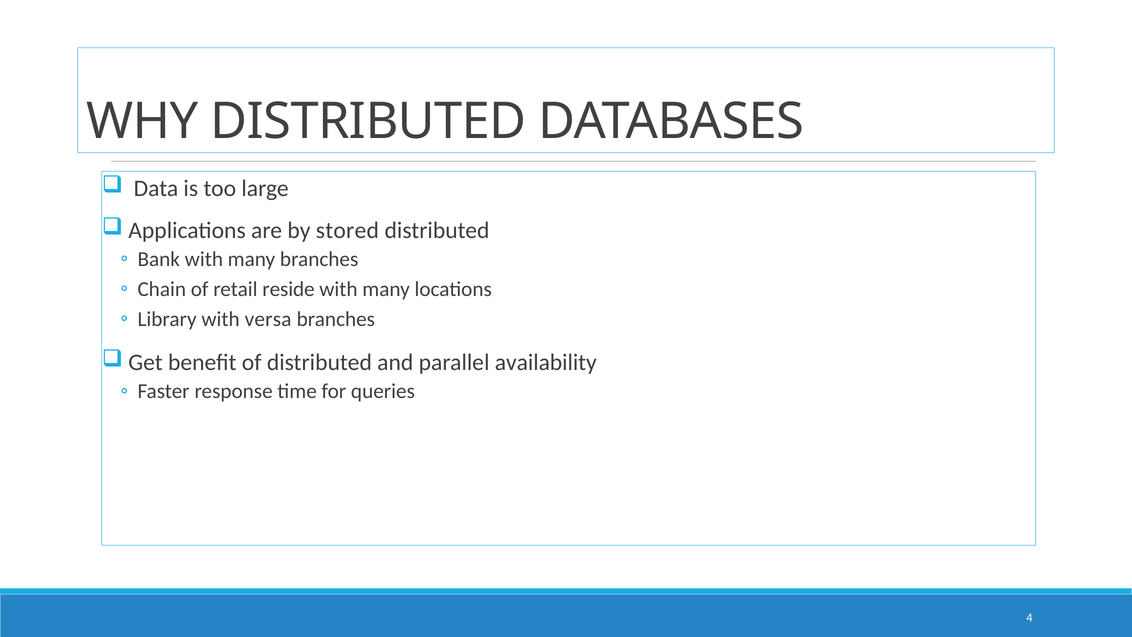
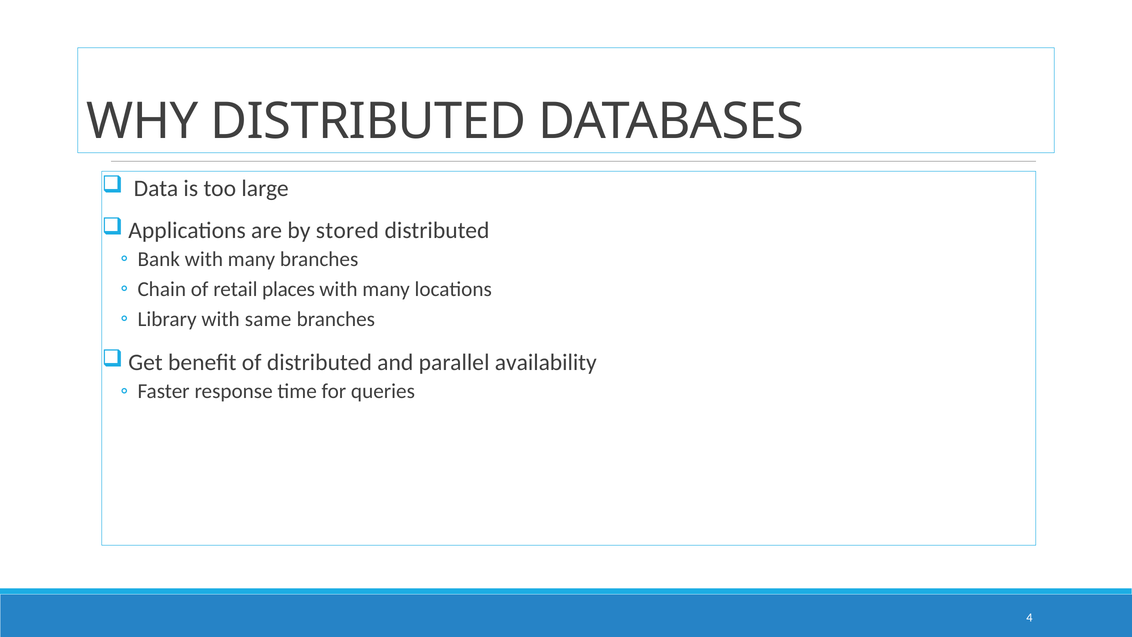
reside: reside -> places (289, 289)
versa: versa -> same (268, 319)
